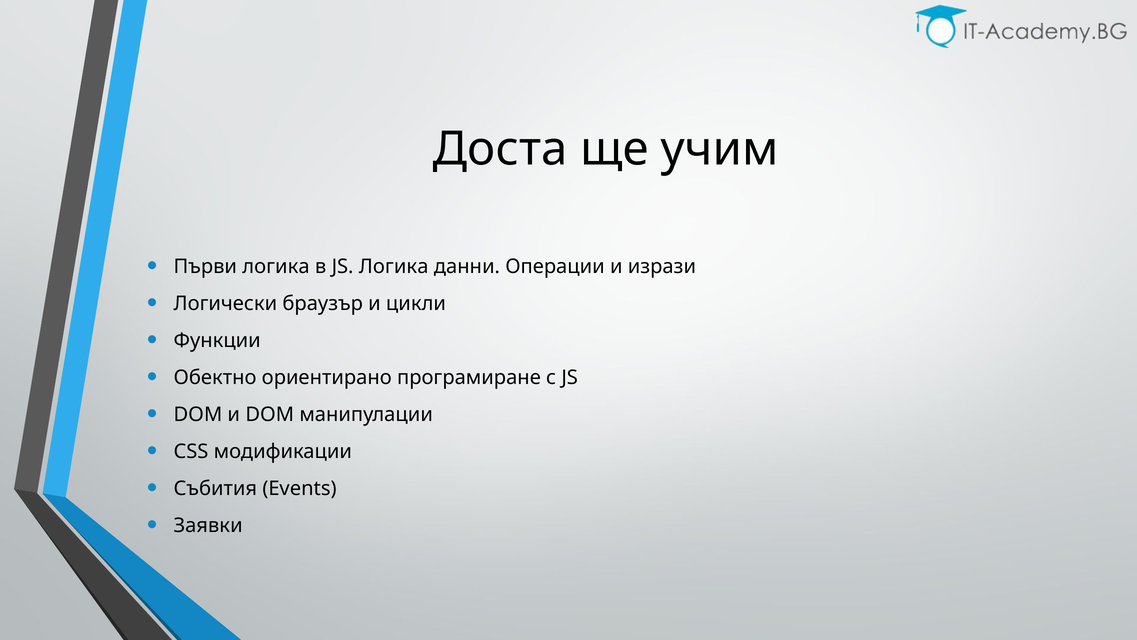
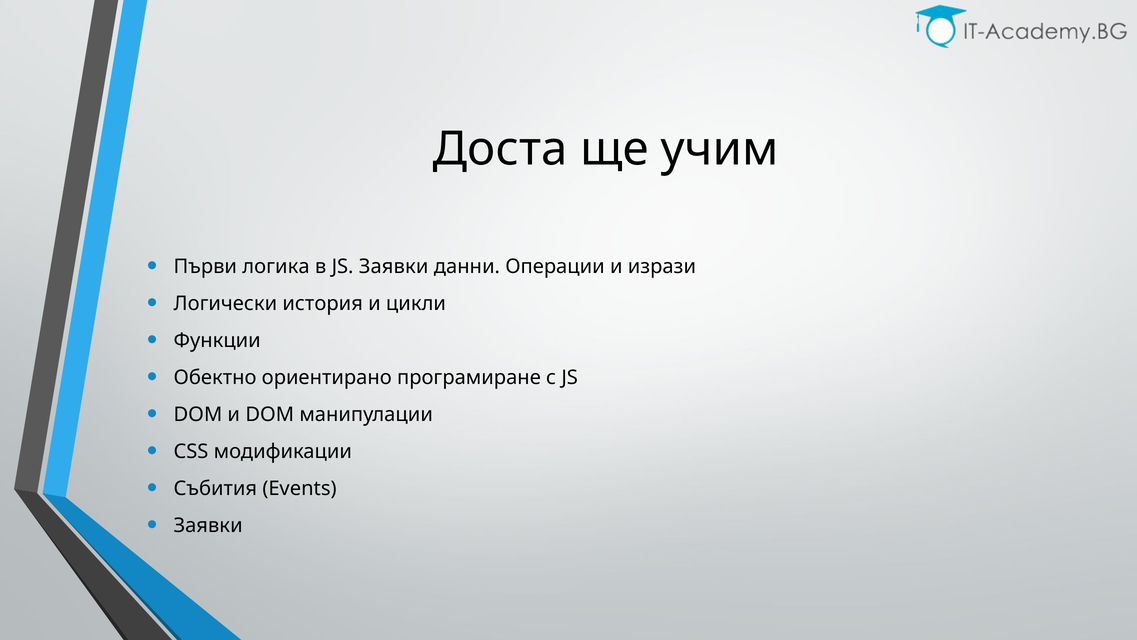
JS Логика: Логика -> Заявки (394, 266)
браузър: браузър -> история (323, 303)
